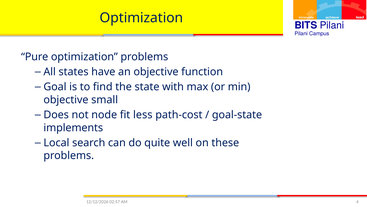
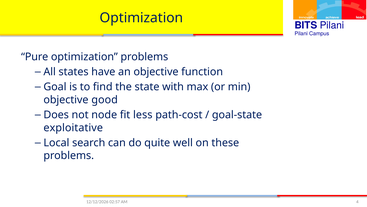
small: small -> good (105, 100)
implements: implements -> exploitative (73, 127)
